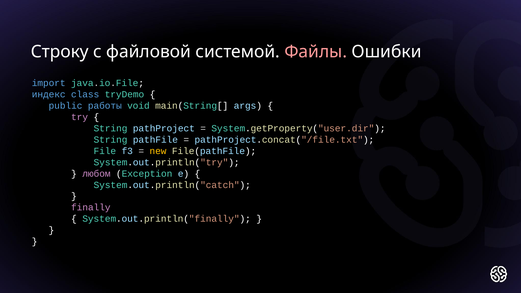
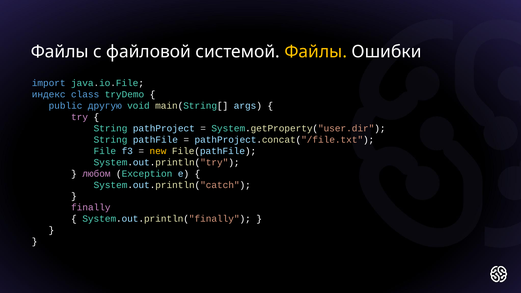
Строку: Строку -> Файлы (60, 52)
Файлы colour: pink -> yellow (316, 52)
работы: работы -> другую (105, 106)
